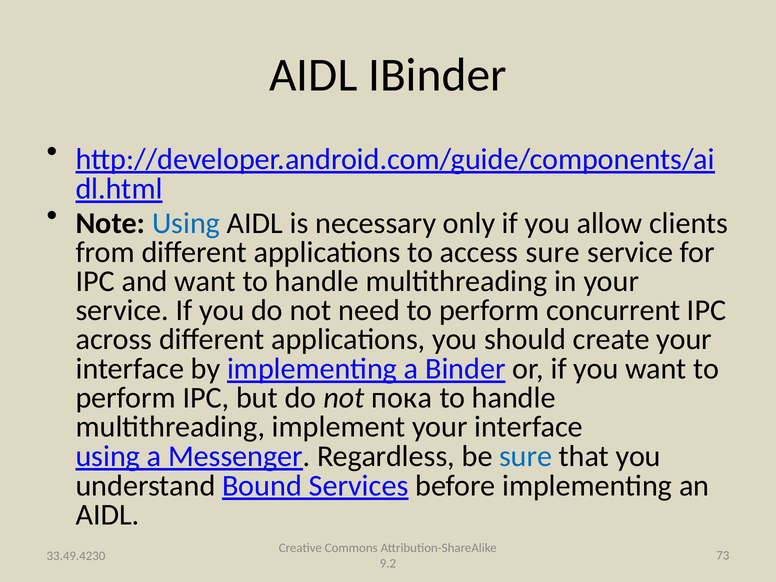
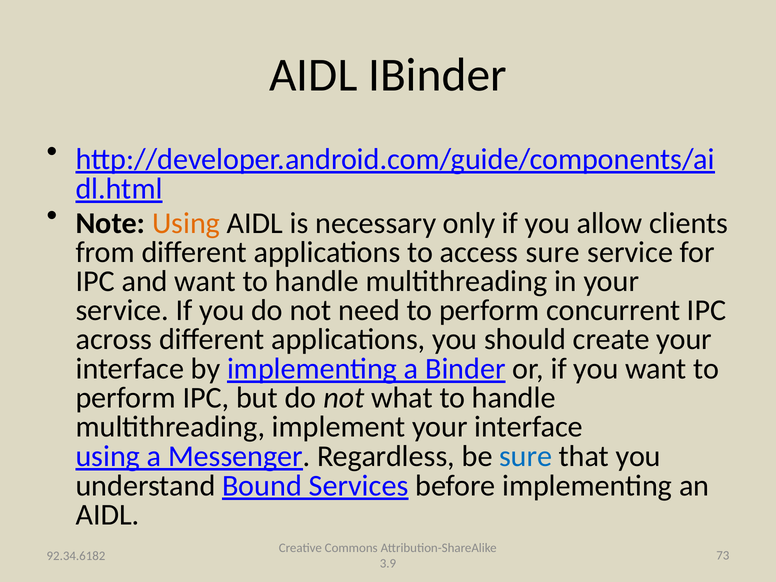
Using colour: blue -> orange (186, 223)
пока: пока -> what (402, 398)
33.49.4230: 33.49.4230 -> 92.34.6182 (76, 556)
9.2: 9.2 -> 3.9 (388, 564)
